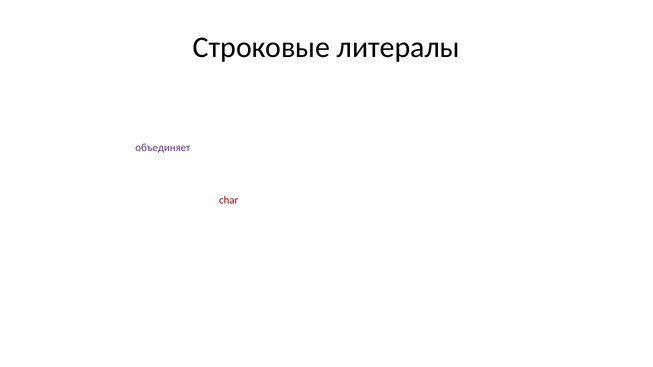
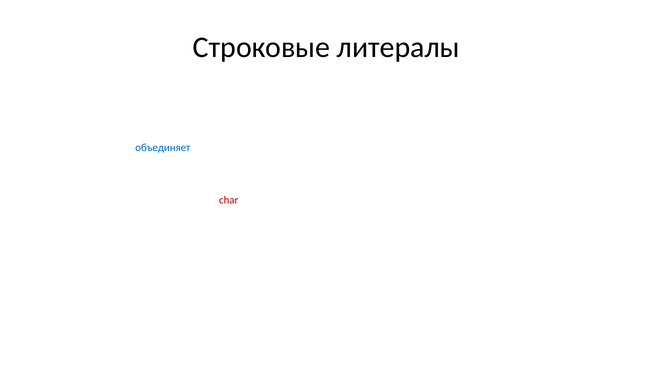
объединяет colour: purple -> blue (163, 148)
